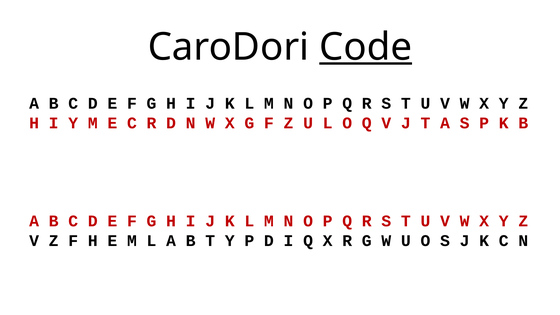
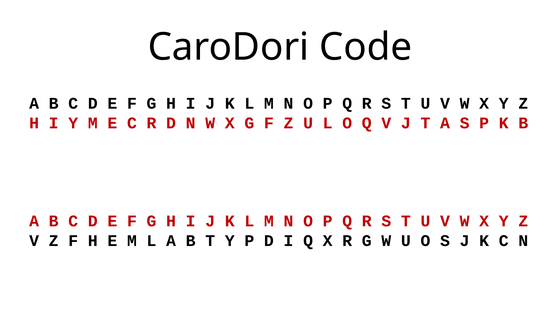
Code underline: present -> none (366, 47)
